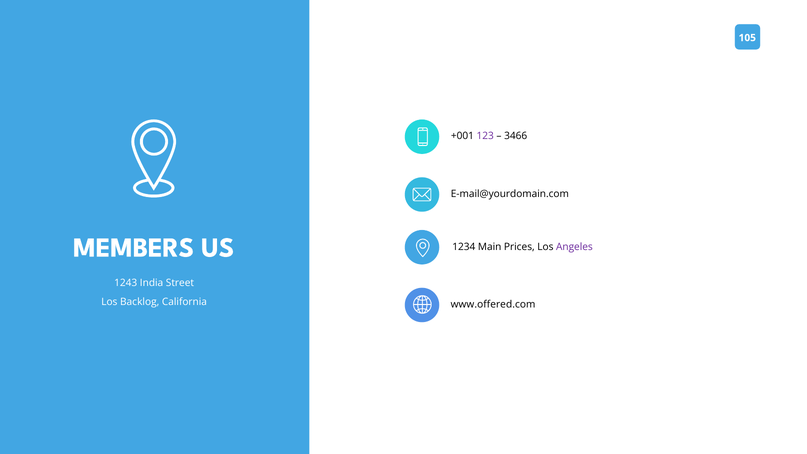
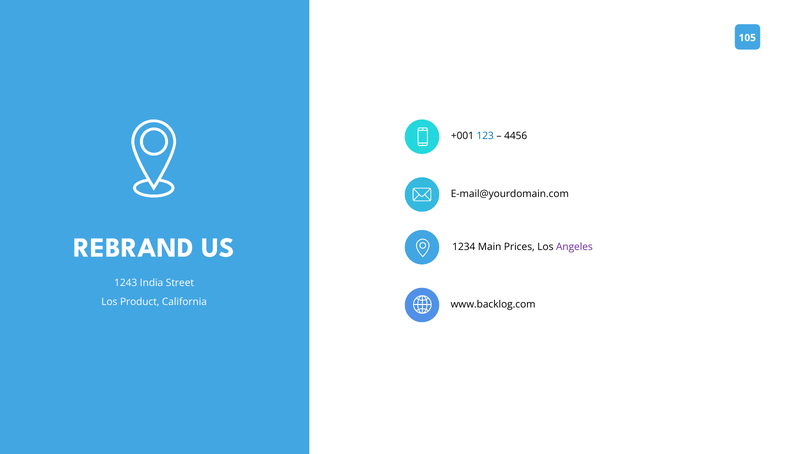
123 colour: purple -> blue (485, 136)
3466: 3466 -> 4456 (516, 136)
MEMBERS: MEMBERS -> REBRAND (133, 248)
Backlog: Backlog -> Product (140, 302)
www.offered.com: www.offered.com -> www.backlog.com (493, 304)
